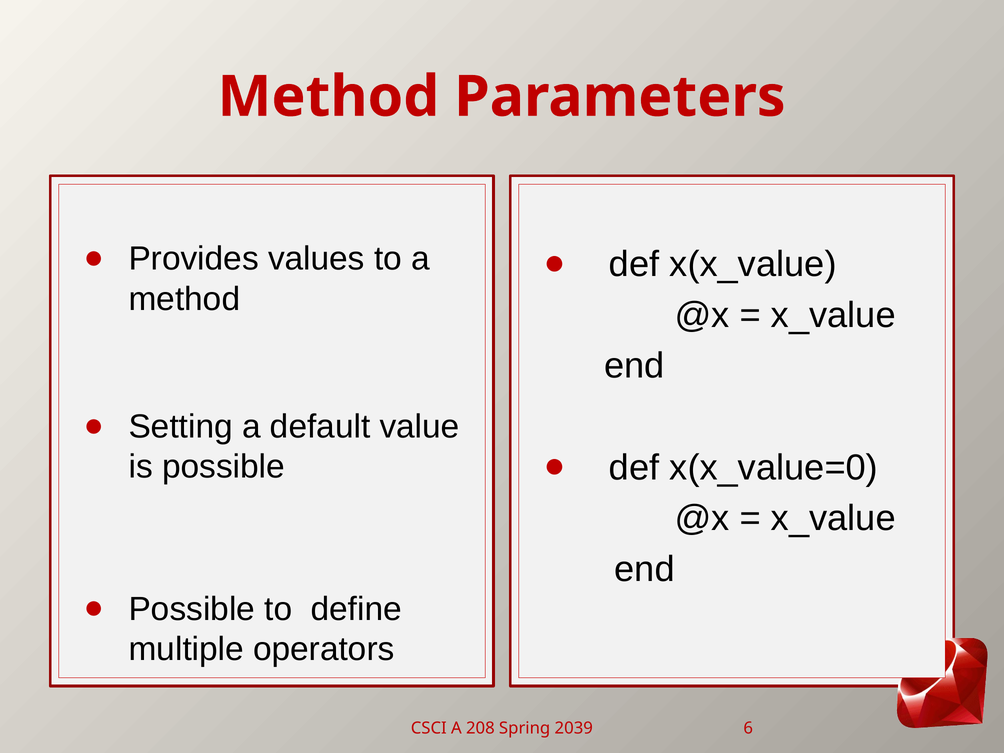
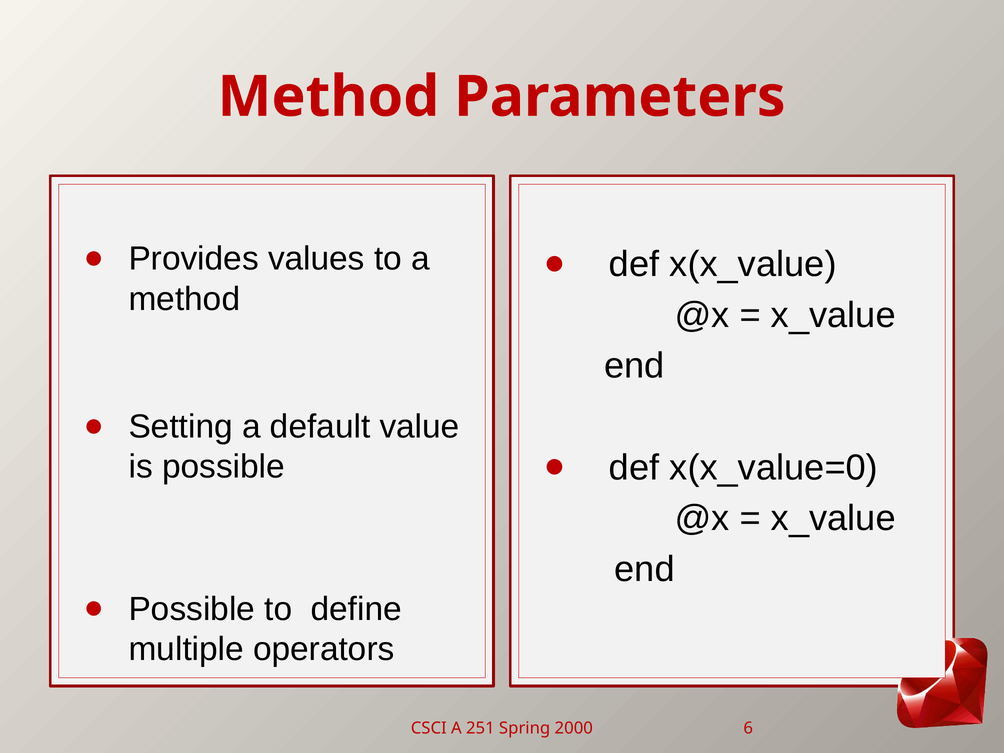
208: 208 -> 251 (480, 728)
2039: 2039 -> 2000 (574, 728)
